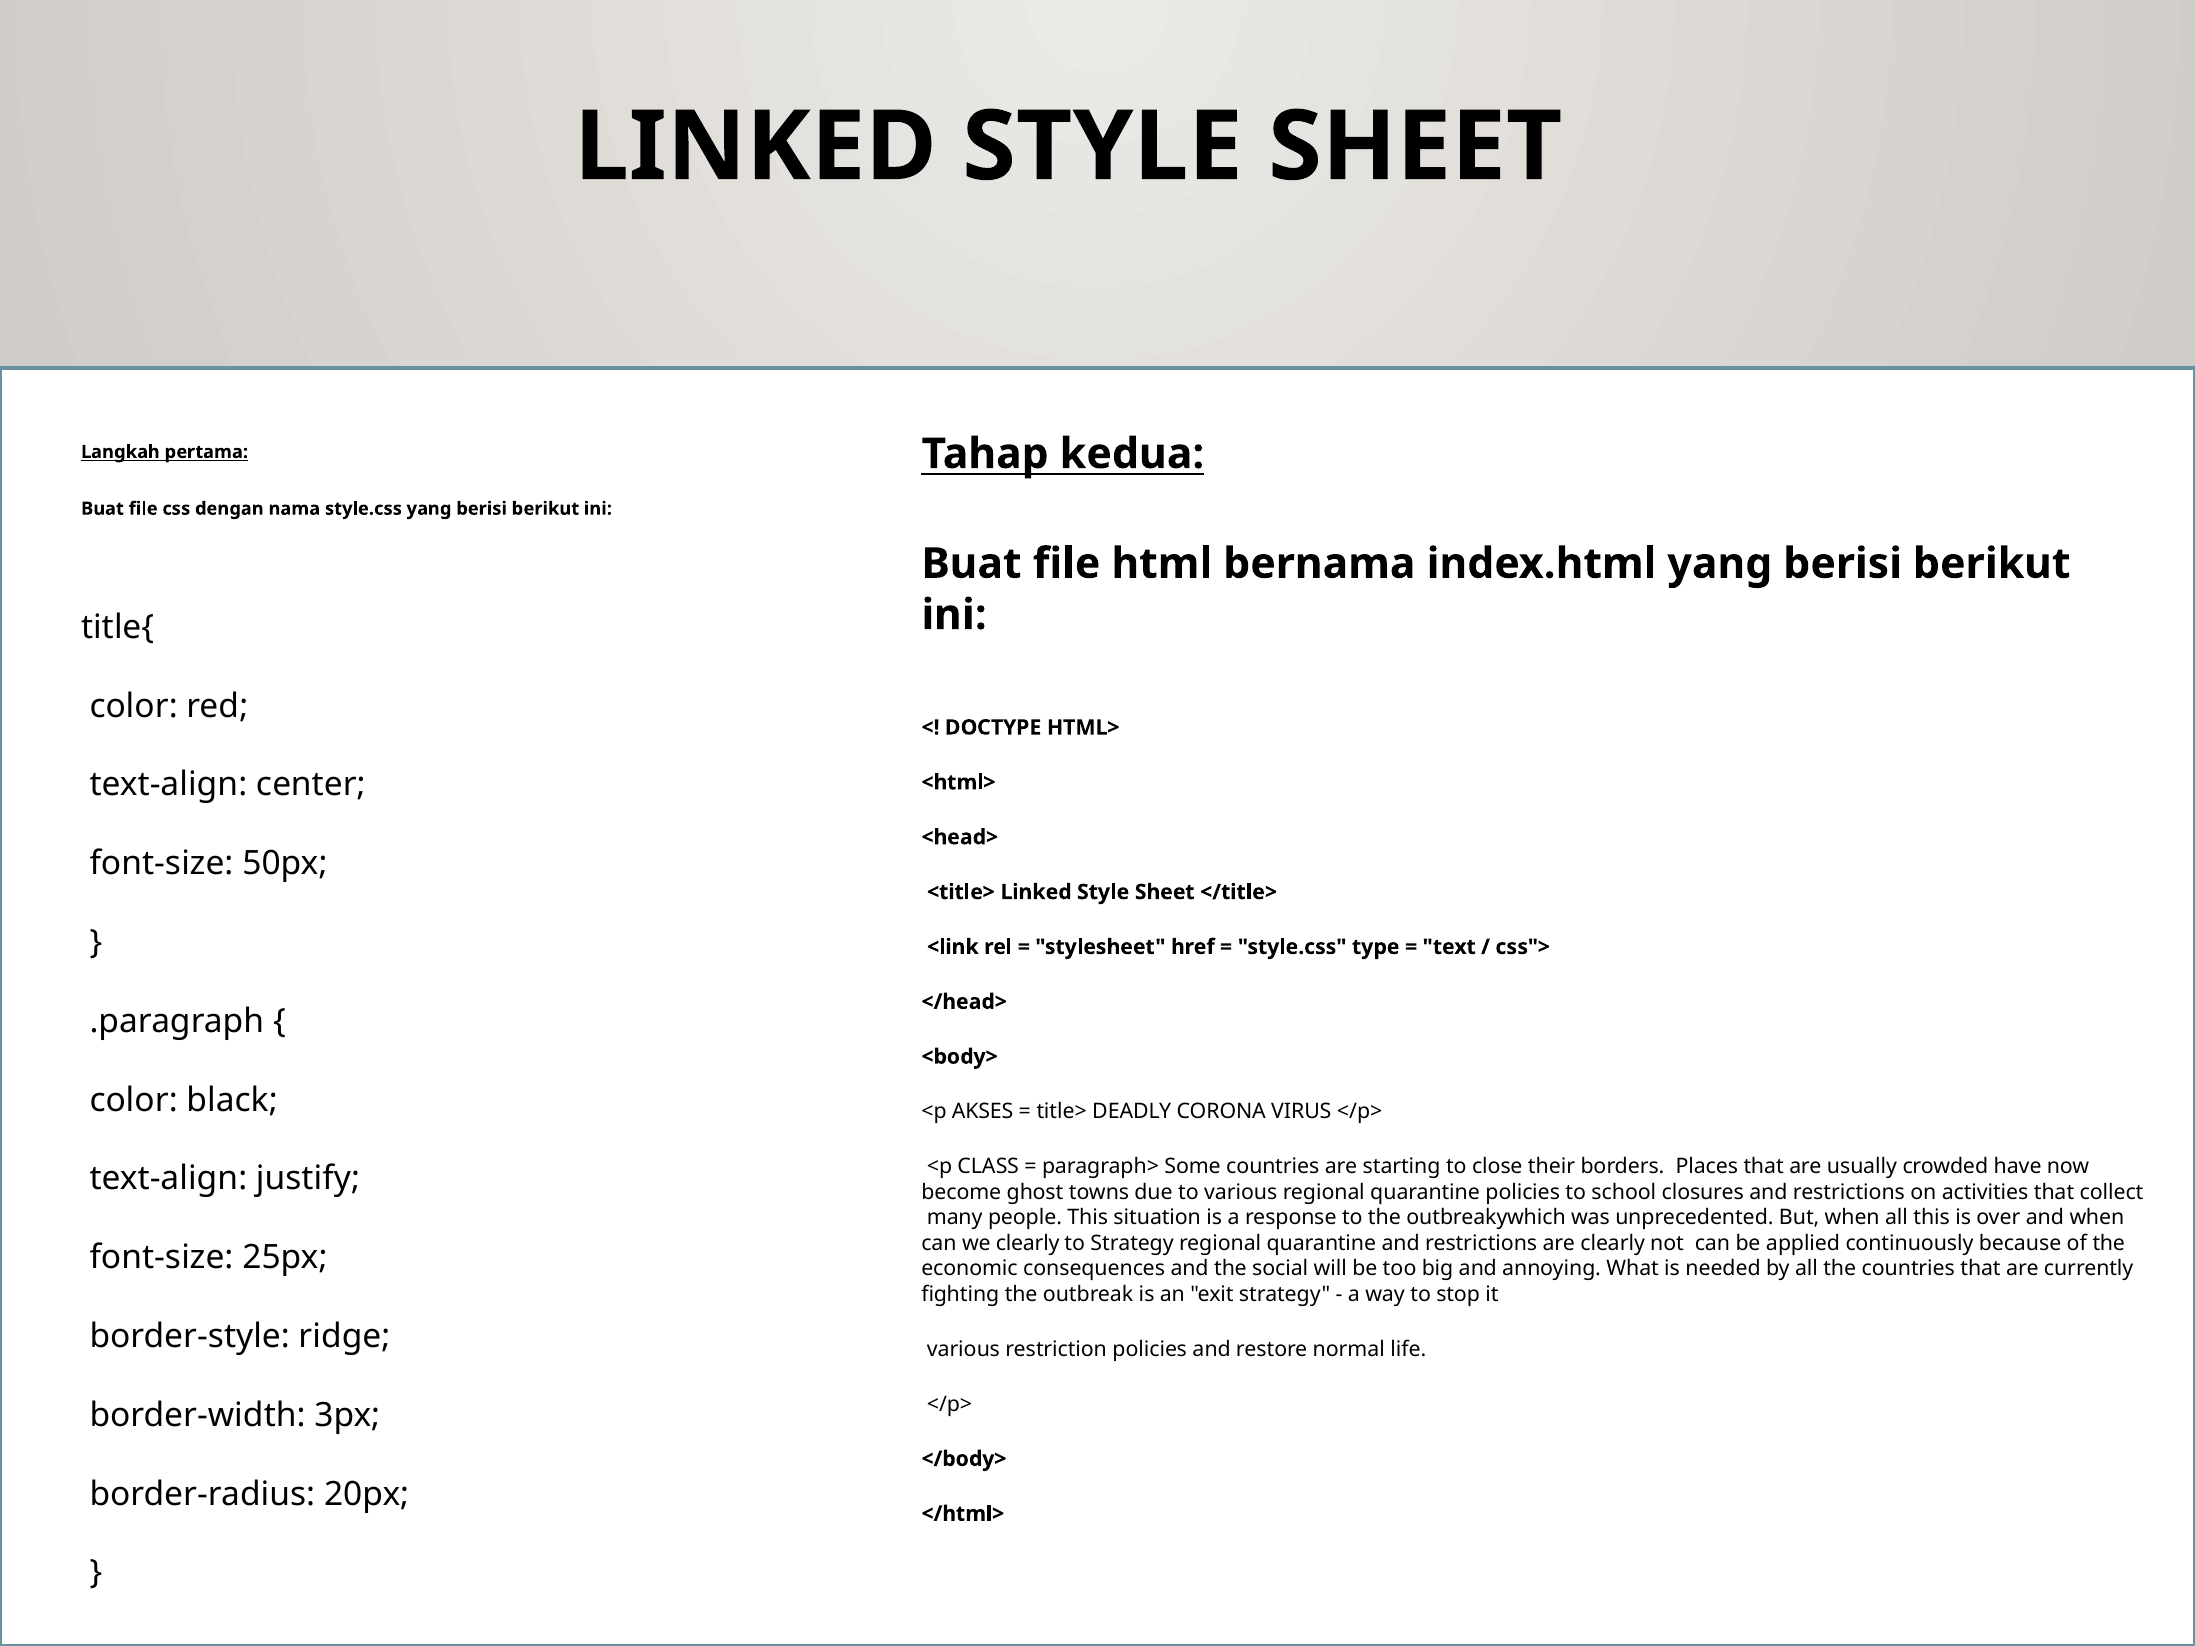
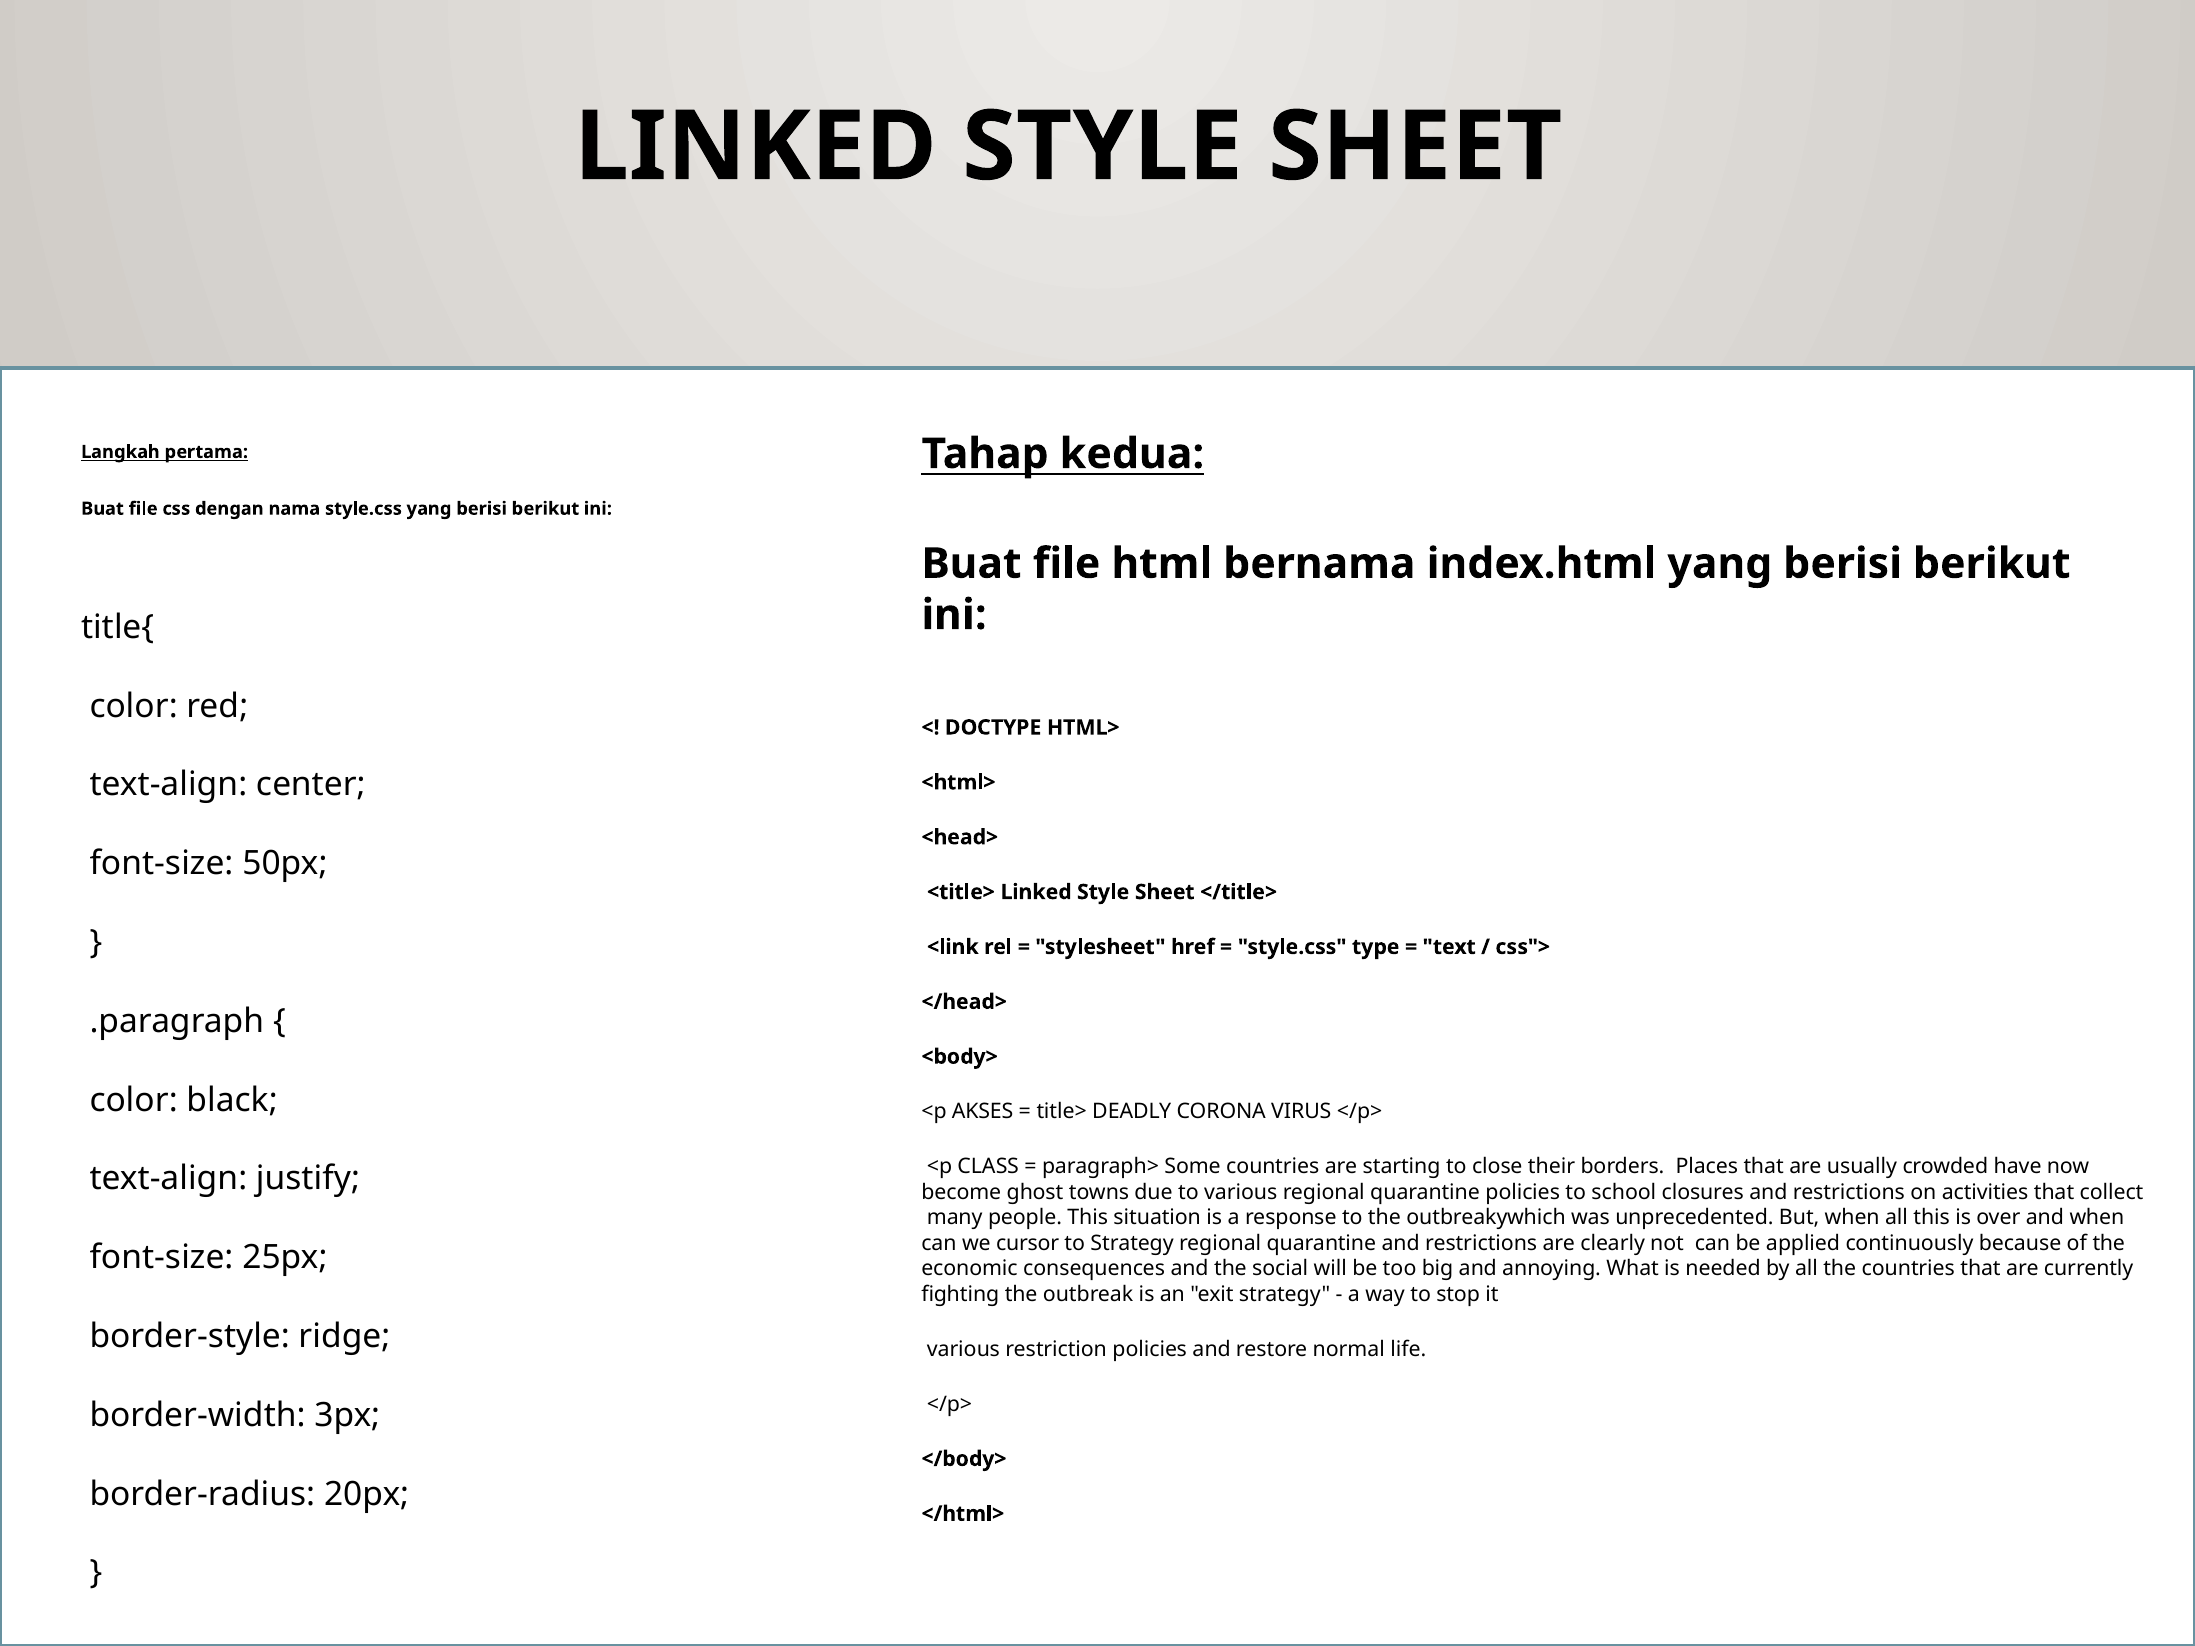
we clearly: clearly -> cursor (1028, 1243)
